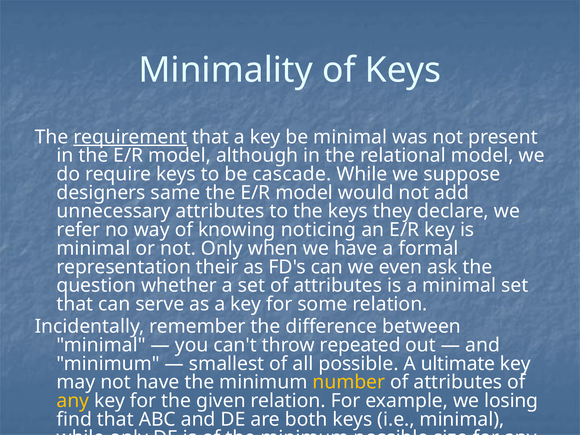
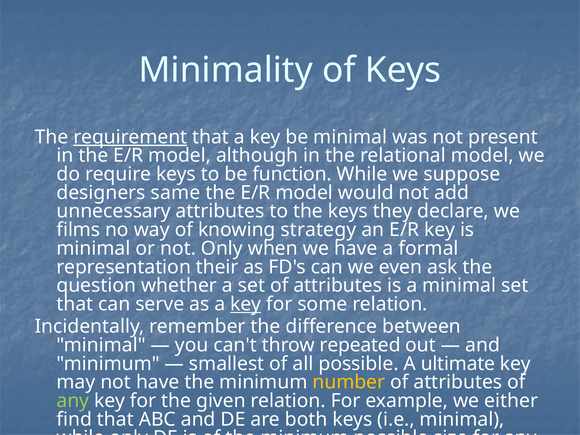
cascade: cascade -> function (292, 174)
refer: refer -> films (78, 230)
noticing: noticing -> strategy (318, 230)
key underline: none -> present (246, 304)
any colour: yellow -> light green (73, 401)
losing: losing -> either (511, 401)
